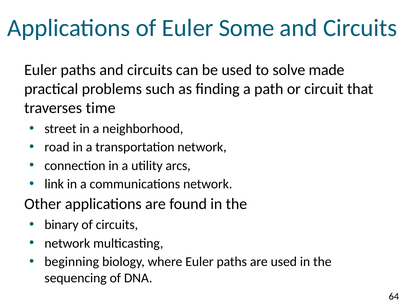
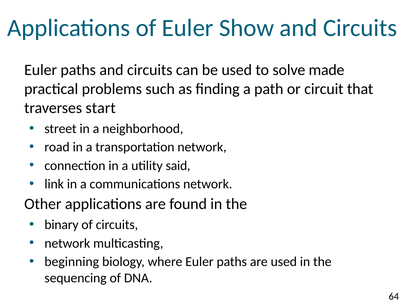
Some: Some -> Show (247, 28)
time: time -> start (101, 108)
arcs: arcs -> said (178, 165)
